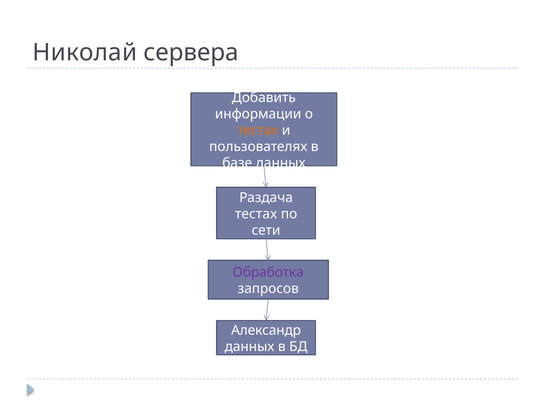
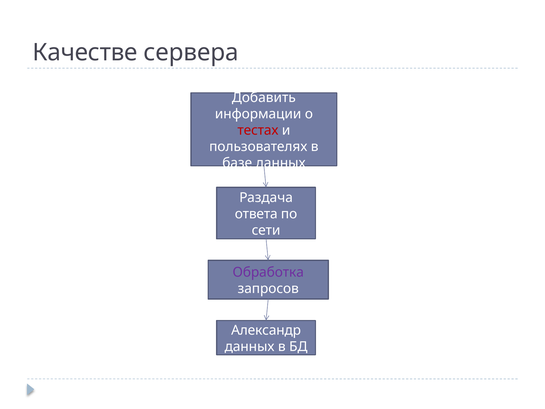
Николай: Николай -> Качестве (85, 53)
тестах colour: orange -> red (258, 130)
тестах: тестах -> ответа (256, 214)
